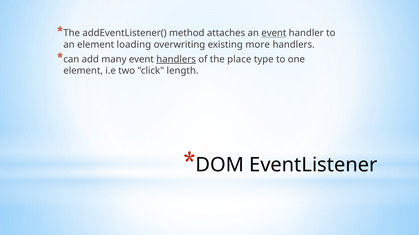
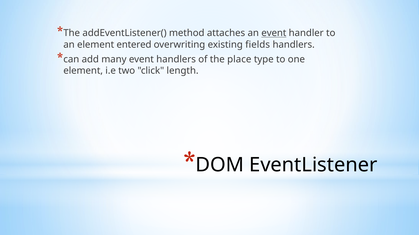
loading: loading -> entered (134, 45)
more: more -> fields (258, 45)
handlers underline: present -> none (176, 59)
